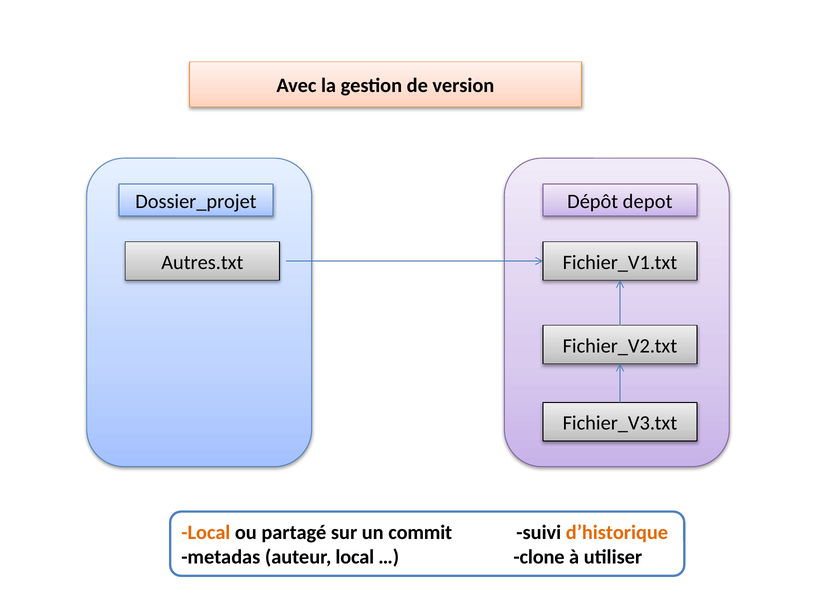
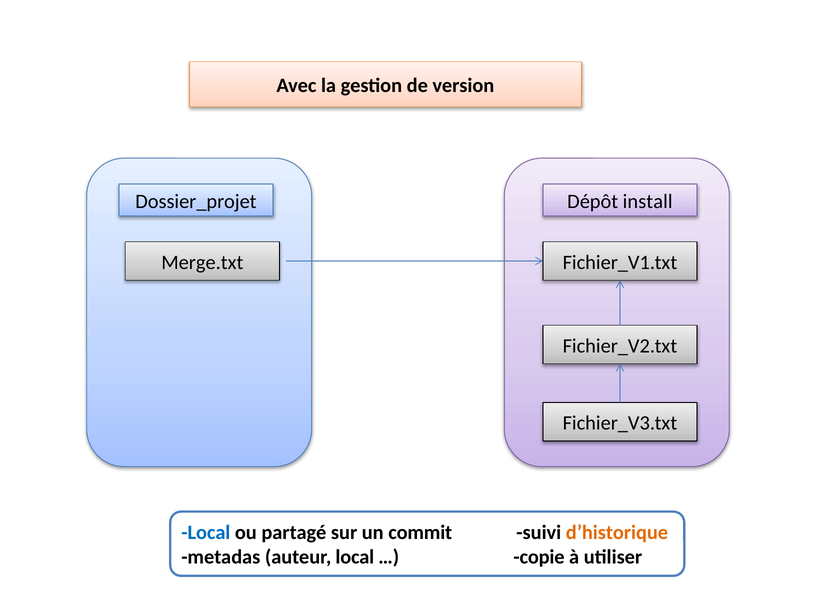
depot: depot -> install (648, 201)
Autres.txt: Autres.txt -> Merge.txt (202, 262)
Local colour: orange -> blue (206, 532)
clone: clone -> copie (539, 557)
